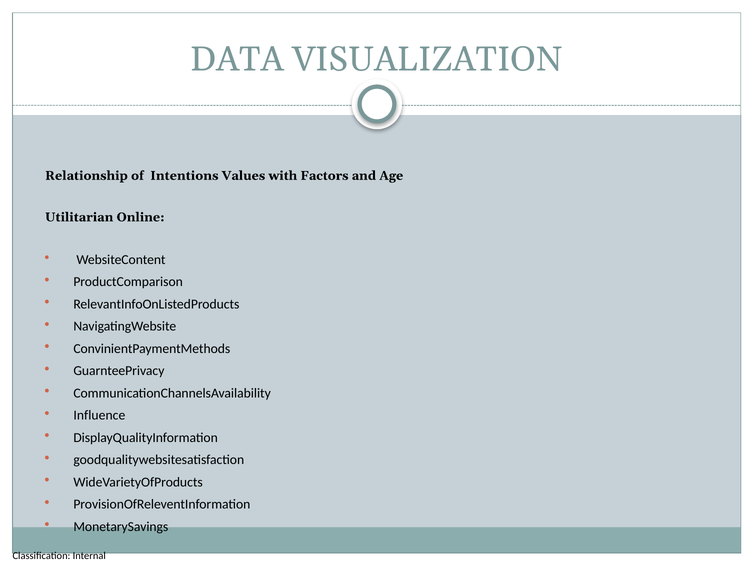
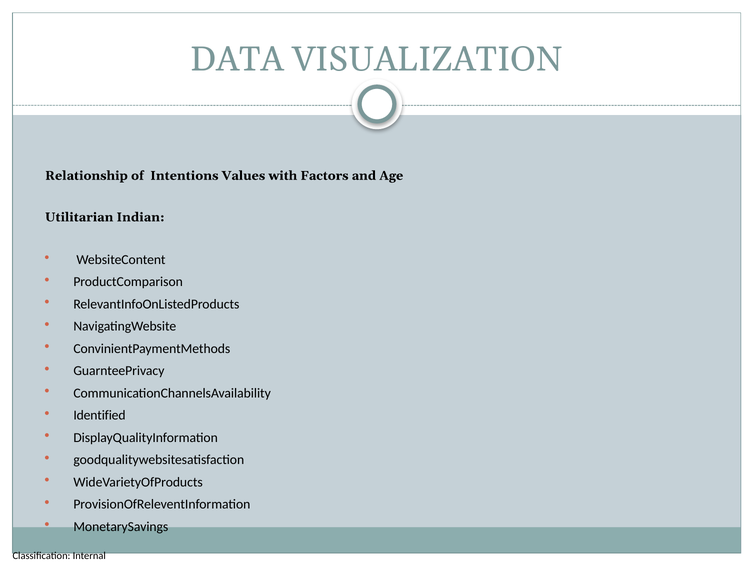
Online: Online -> Indian (141, 217)
Influence: Influence -> Identified (99, 415)
